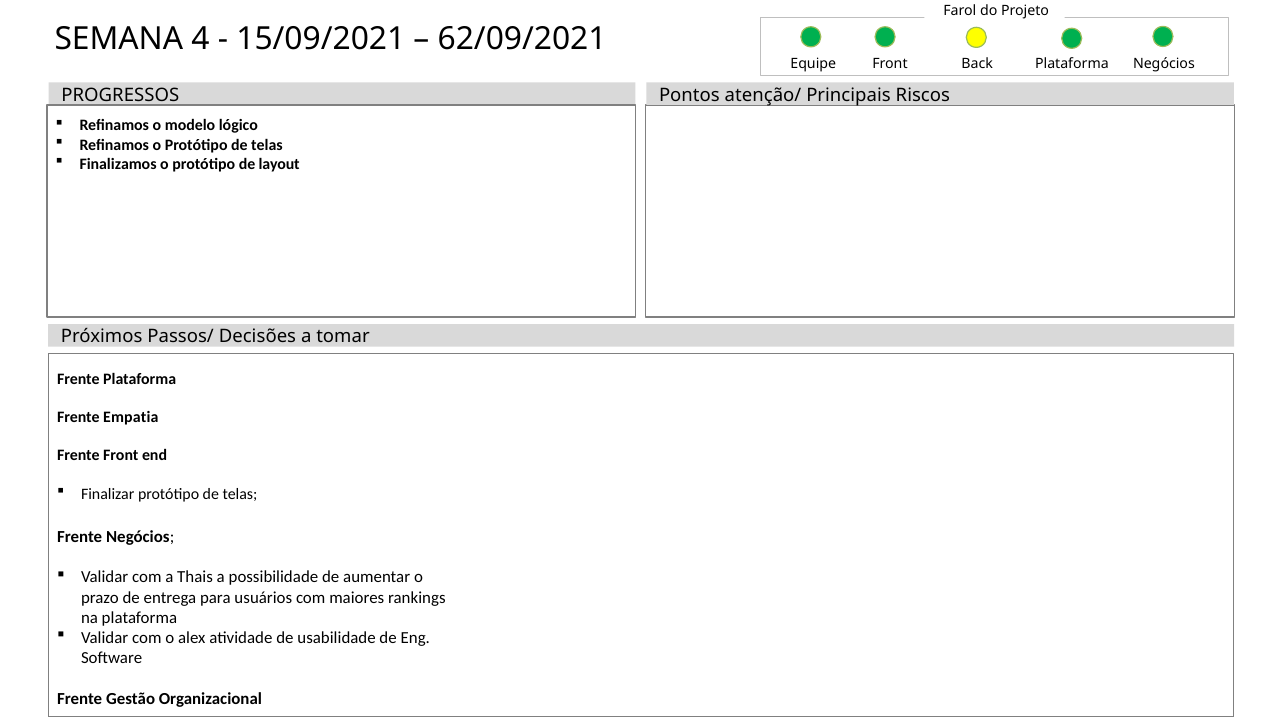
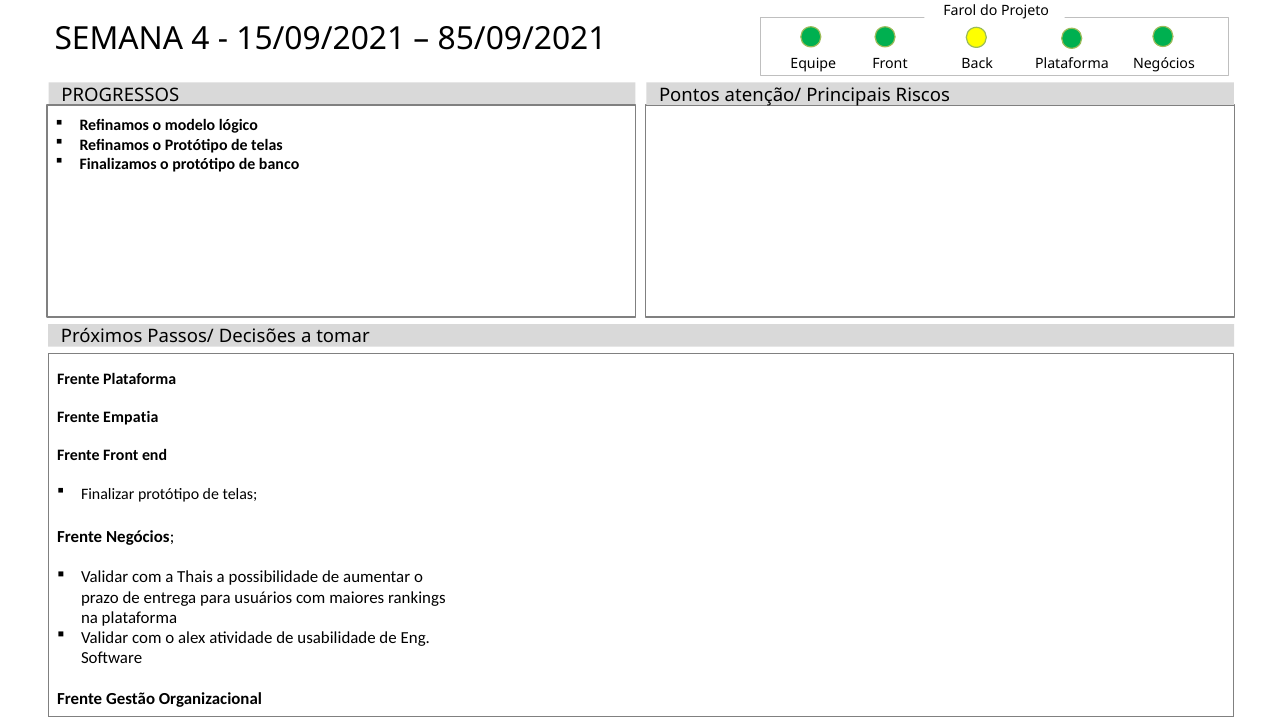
62/09/2021: 62/09/2021 -> 85/09/2021 (522, 39)
layout: layout -> banco (279, 164)
